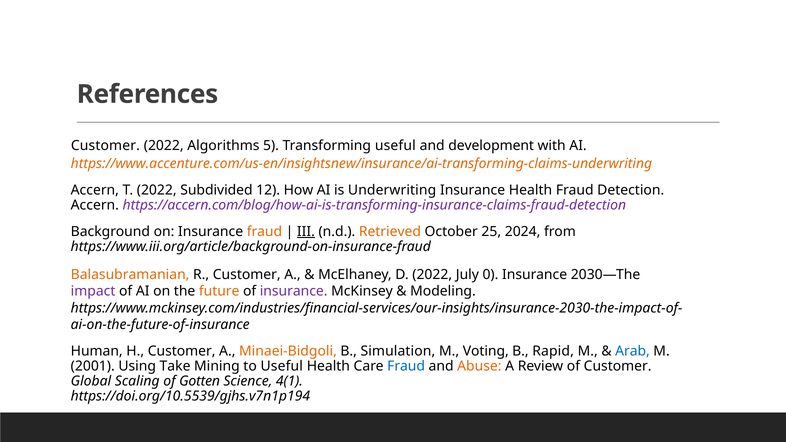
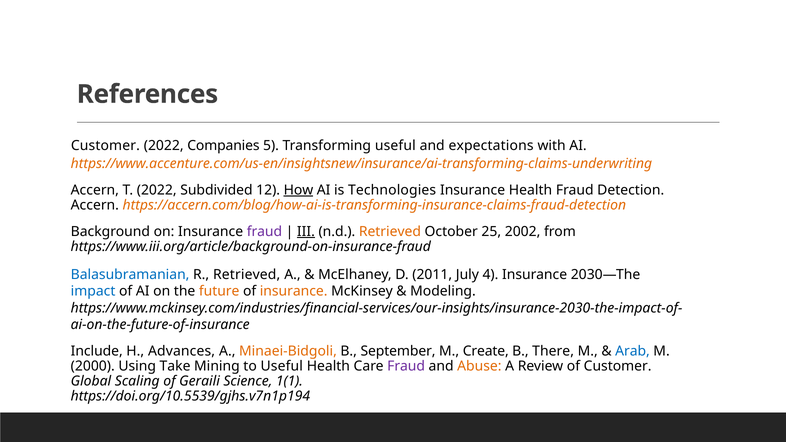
Algorithms: Algorithms -> Companies (223, 146)
development: development -> expectations (491, 146)
How underline: none -> present (298, 190)
Underwriting: Underwriting -> Technologies (392, 190)
https://accern.com/blog/how-ai-is-transforming-insurance-claims-fraud-detection colour: purple -> orange (374, 205)
fraud colour: orange -> purple (264, 231)
2024: 2024 -> 2002 (523, 231)
Balasubramanian colour: orange -> blue (130, 275)
R Customer: Customer -> Retrieved (247, 275)
D 2022: 2022 -> 2011 (432, 275)
0: 0 -> 4 (490, 275)
impact colour: purple -> blue (93, 291)
insurance colour: purple -> orange (294, 291)
Human: Human -> Include (97, 351)
H Customer: Customer -> Advances (182, 351)
Simulation: Simulation -> September (398, 351)
Voting: Voting -> Create (486, 351)
Rapid: Rapid -> There (553, 351)
2001: 2001 -> 2000 (93, 366)
Fraud colour: blue -> purple (406, 366)
Gotten: Gotten -> Geraili (200, 381)
4(1: 4(1 -> 1(1 (289, 381)
